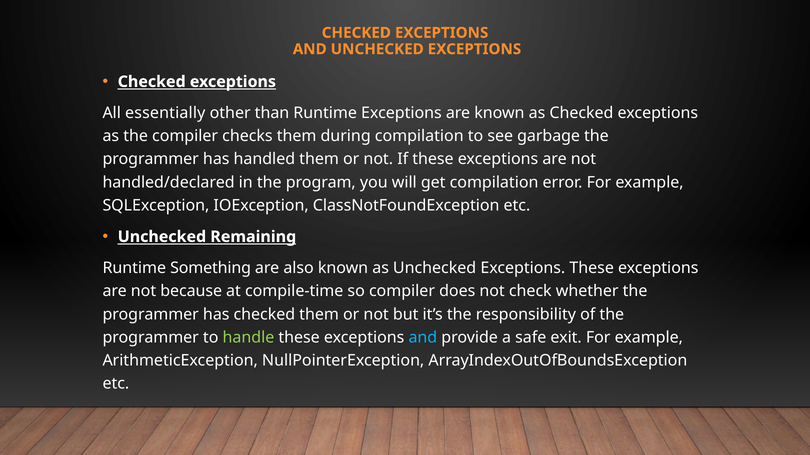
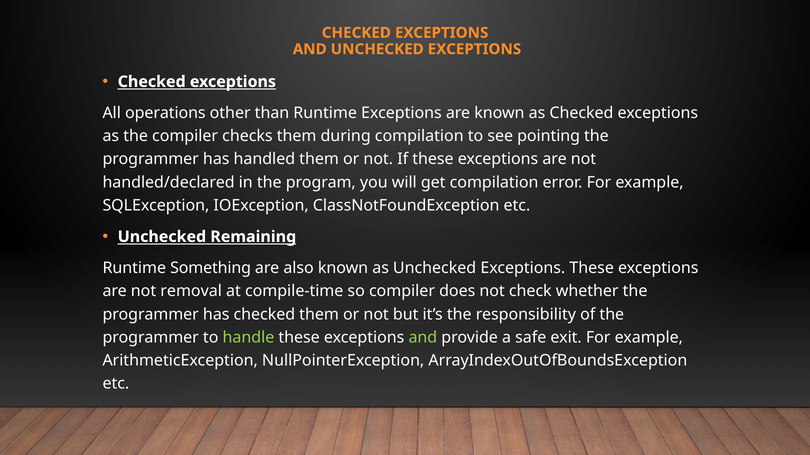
essentially: essentially -> operations (165, 113)
garbage: garbage -> pointing (549, 136)
because: because -> removal (191, 292)
and colour: light blue -> light green (423, 338)
